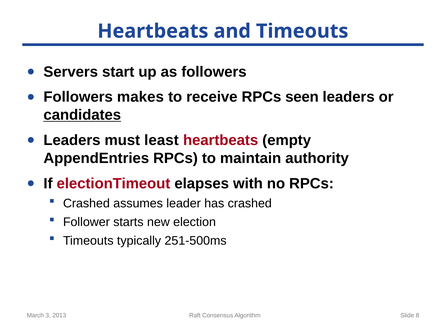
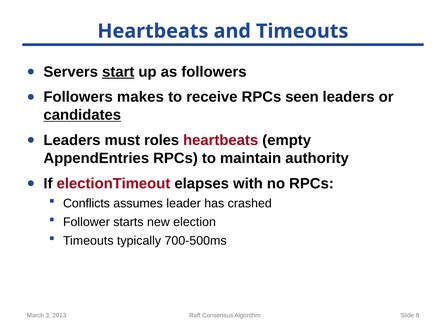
start underline: none -> present (118, 72)
least: least -> roles (162, 140)
Crashed: Crashed -> Conflicts (86, 203)
251-500ms: 251-500ms -> 700-500ms (196, 240)
